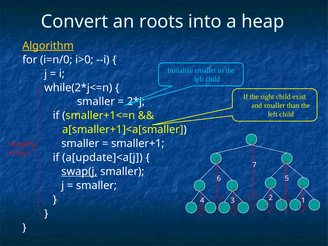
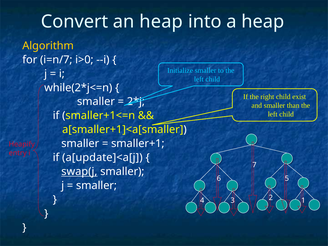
an roots: roots -> heap (161, 22)
Algorithm underline: present -> none (48, 46)
i=n/0: i=n/0 -> i=n/7 (56, 60)
